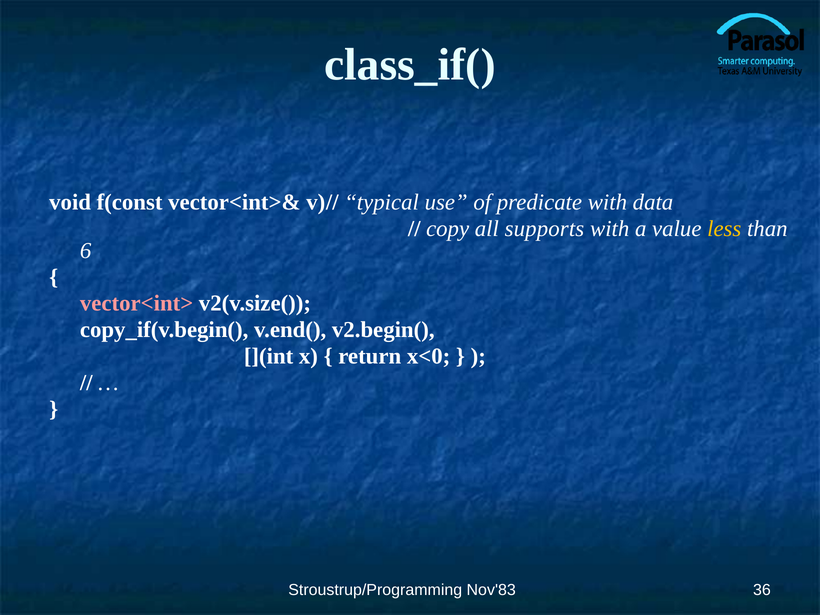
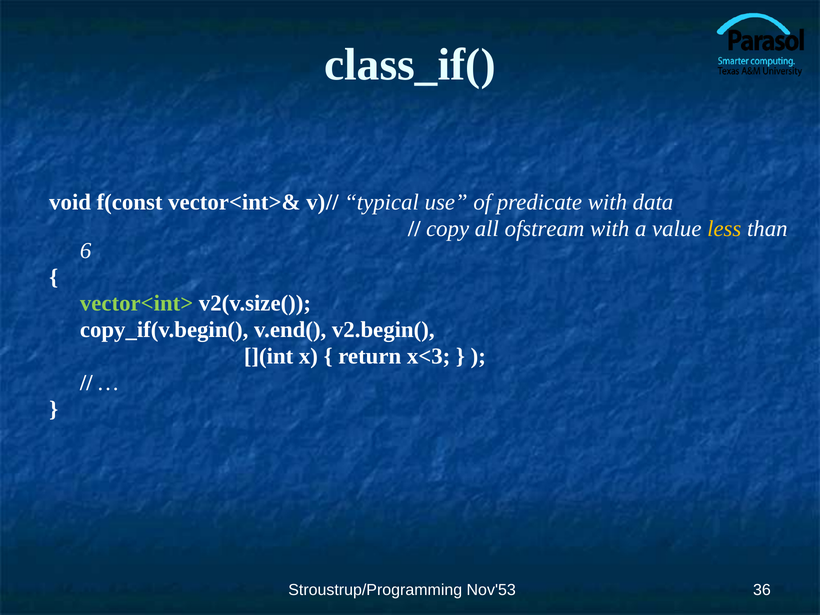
supports: supports -> ofstream (545, 229)
vector<int> colour: pink -> light green (137, 303)
x<0: x<0 -> x<3 (429, 356)
Nov'83: Nov'83 -> Nov'53 (491, 590)
